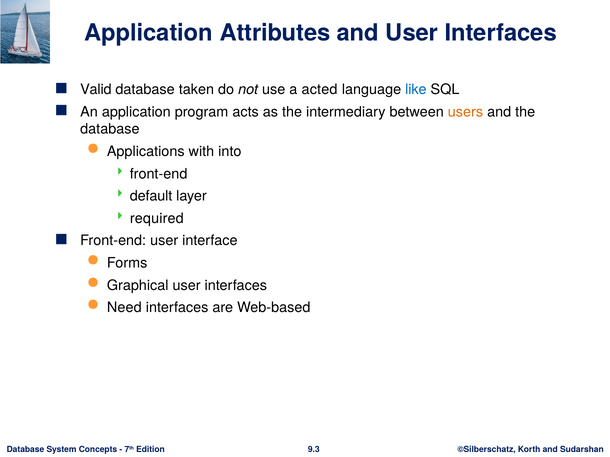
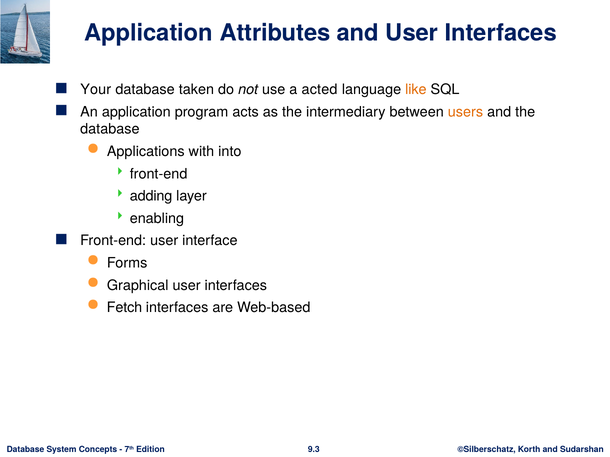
Valid: Valid -> Your (96, 90)
like colour: blue -> orange (416, 90)
default: default -> adding (151, 196)
required: required -> enabling (157, 219)
Need: Need -> Fetch (124, 308)
